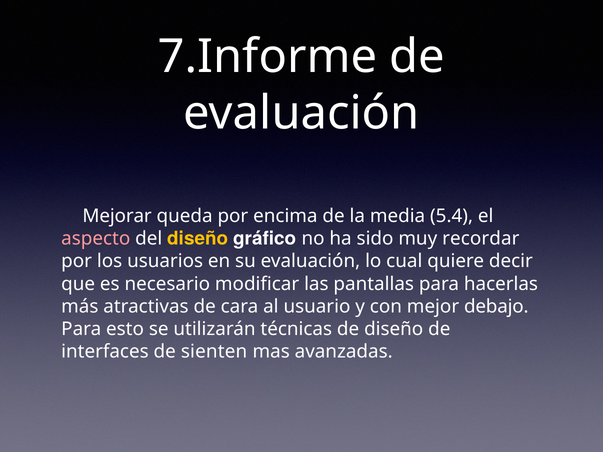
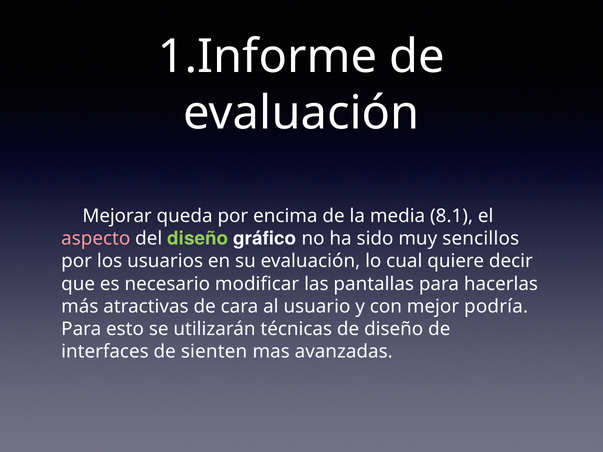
7.Informe: 7.Informe -> 1.Informe (267, 57)
5.4: 5.4 -> 8.1 (452, 216)
diseño colour: yellow -> light green (198, 239)
recordar: recordar -> sencillos (481, 239)
debajo: debajo -> podría (496, 307)
